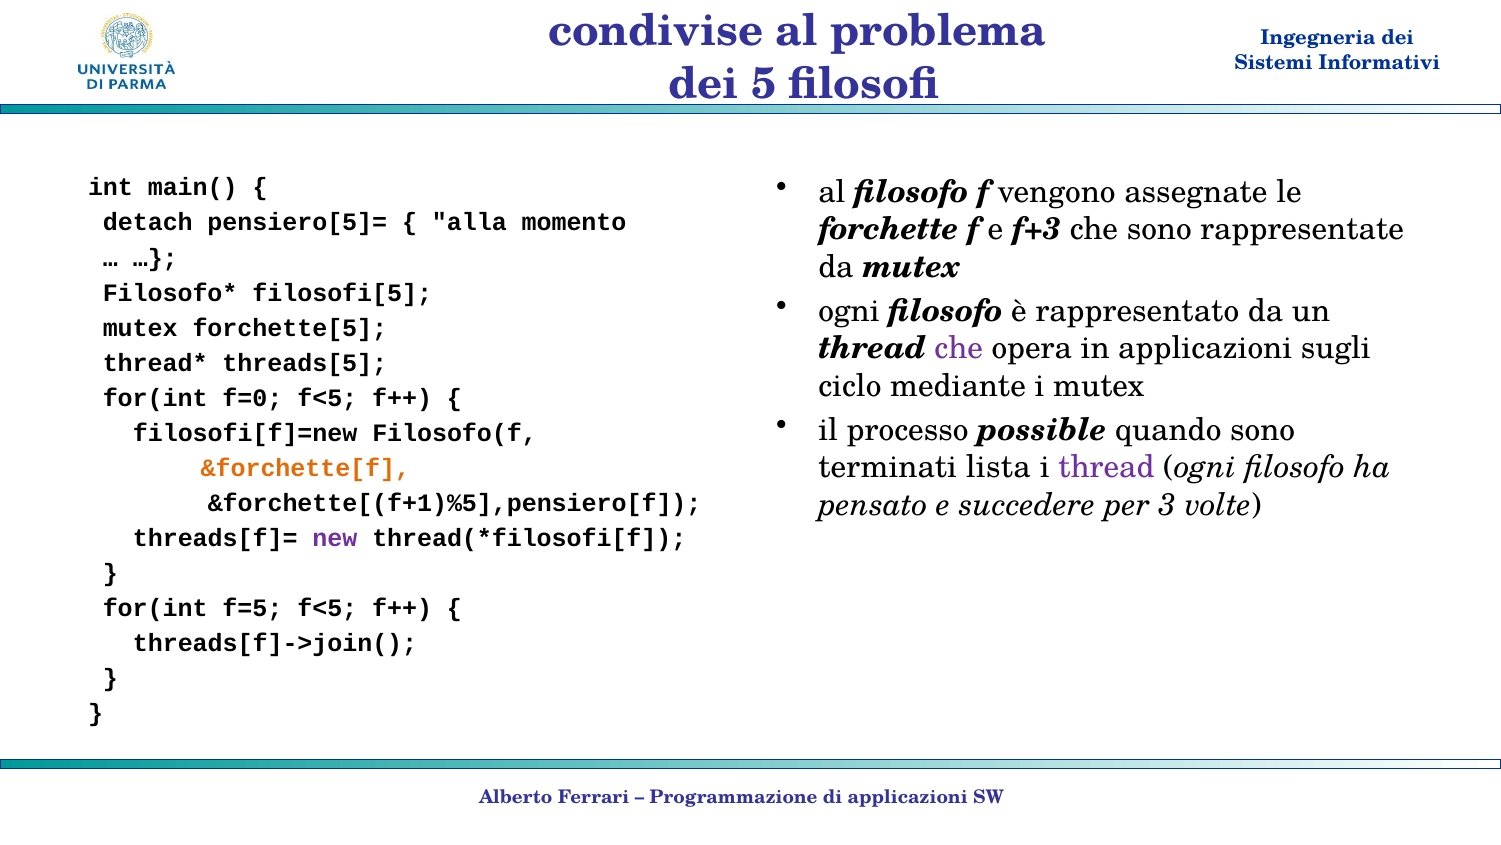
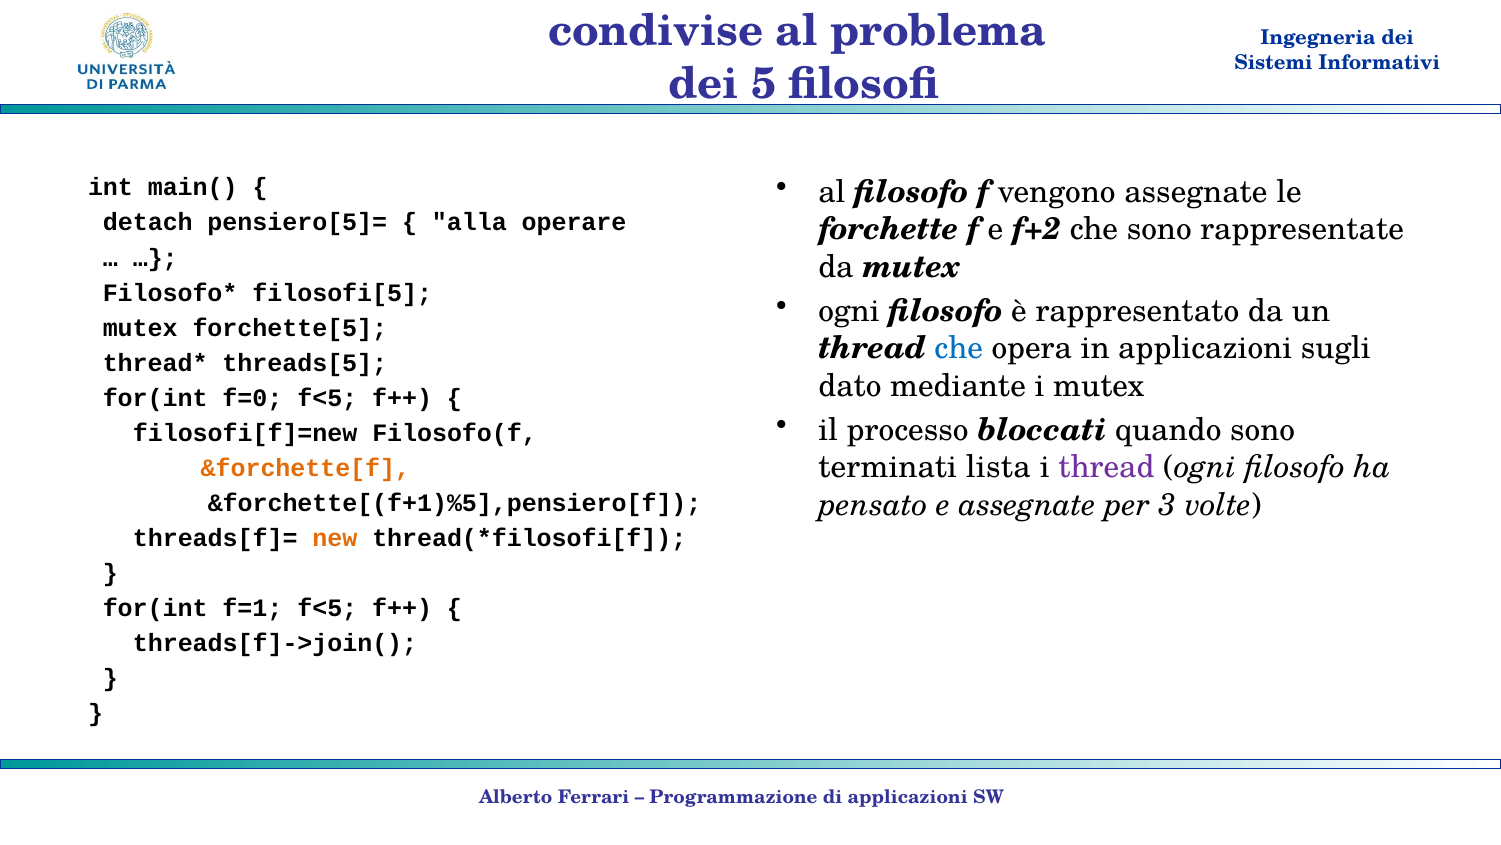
momento: momento -> operare (574, 223)
f+3: f+3 -> f+2 (1037, 229)
che colour: purple -> blue (959, 348)
ciclo: ciclo -> dato (850, 386)
possible: possible -> bloccati (1042, 429)
e succedere: succedere -> assegnate (1027, 505)
new colour: purple -> orange (335, 538)
f=5: f=5 -> f=1 (252, 608)
